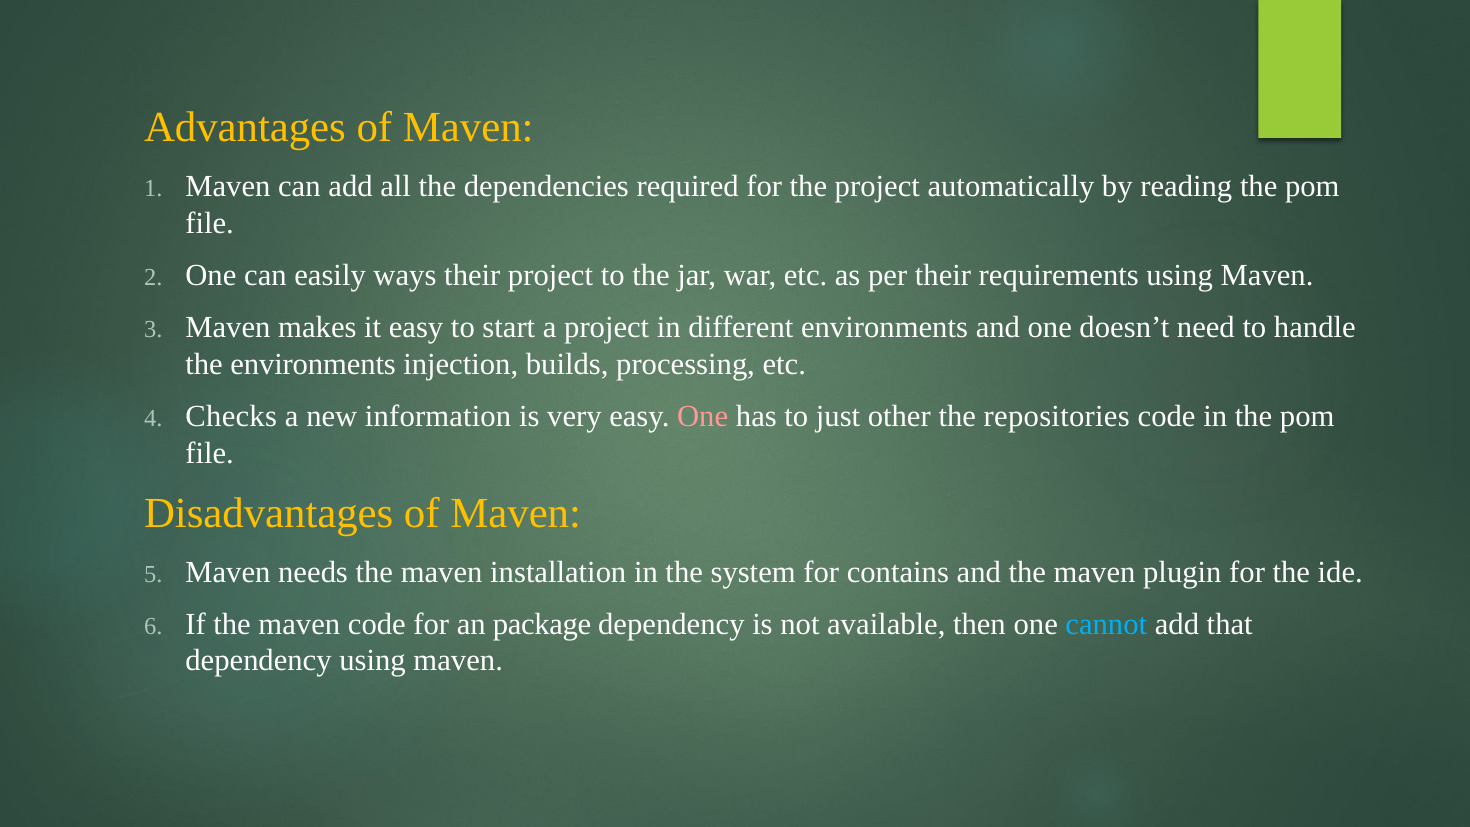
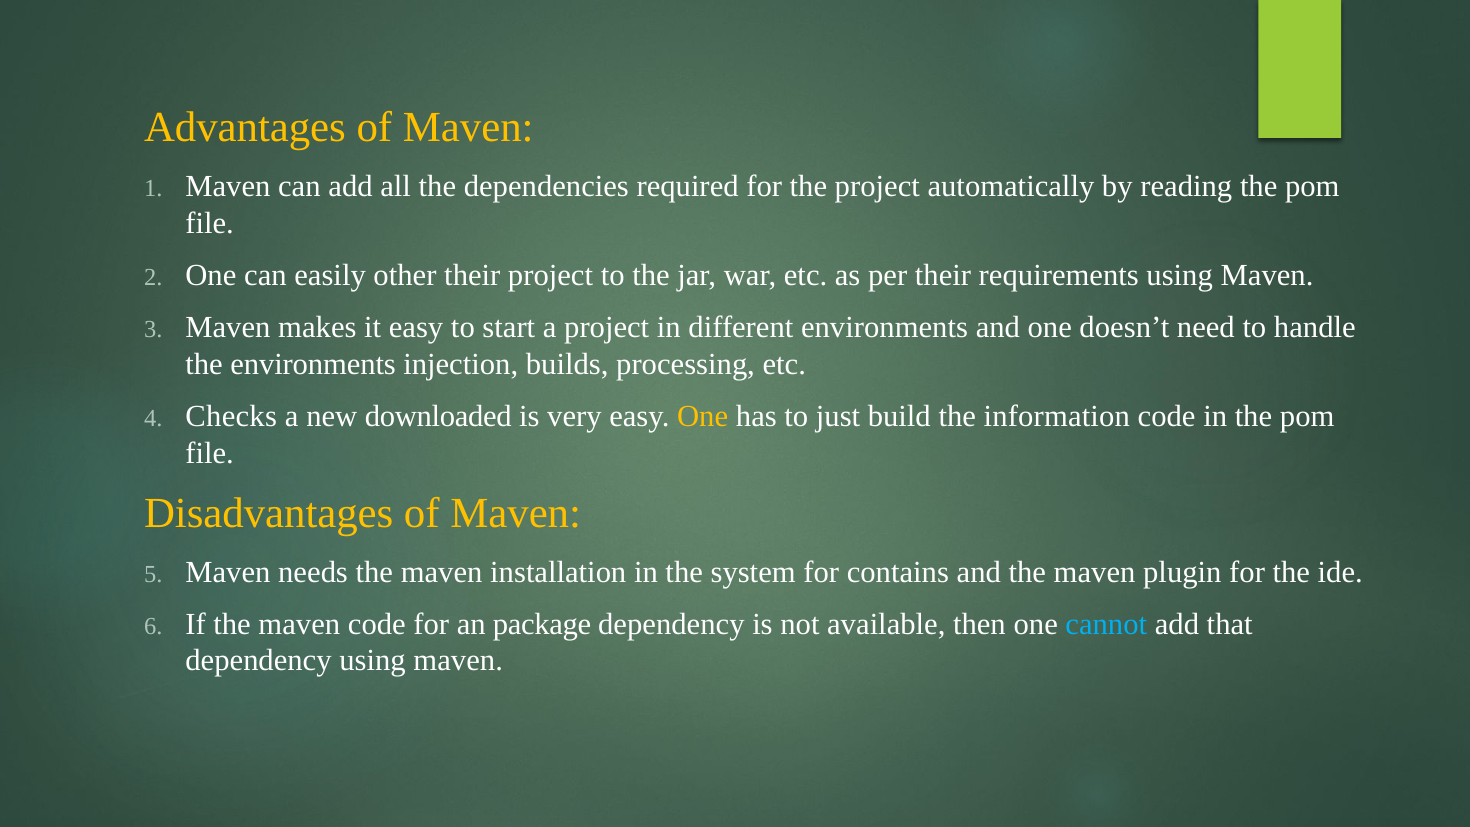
ways: ways -> other (405, 275)
information: information -> downloaded (438, 416)
One colour: pink -> yellow (703, 416)
other: other -> build (899, 416)
repositories: repositories -> information (1057, 416)
